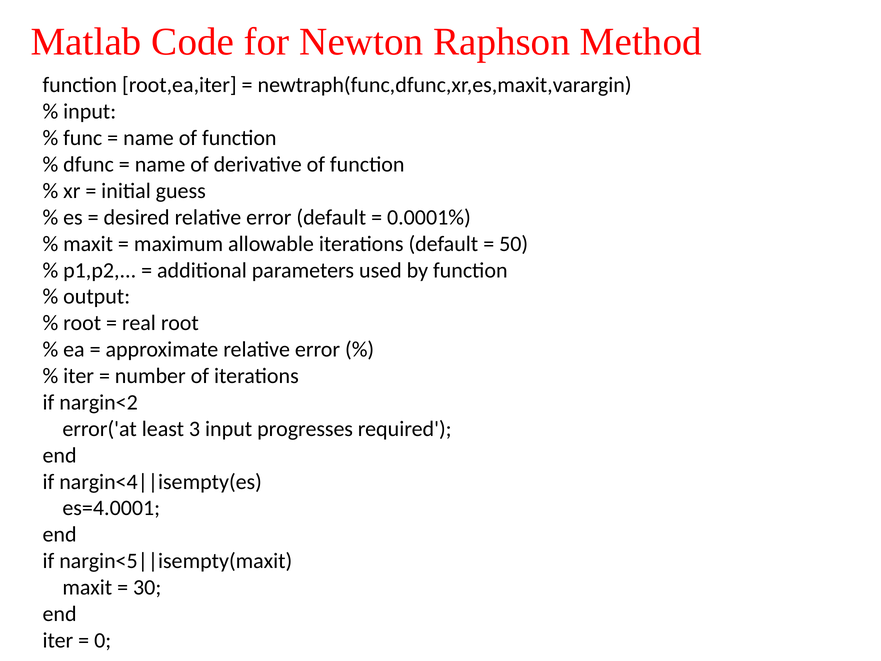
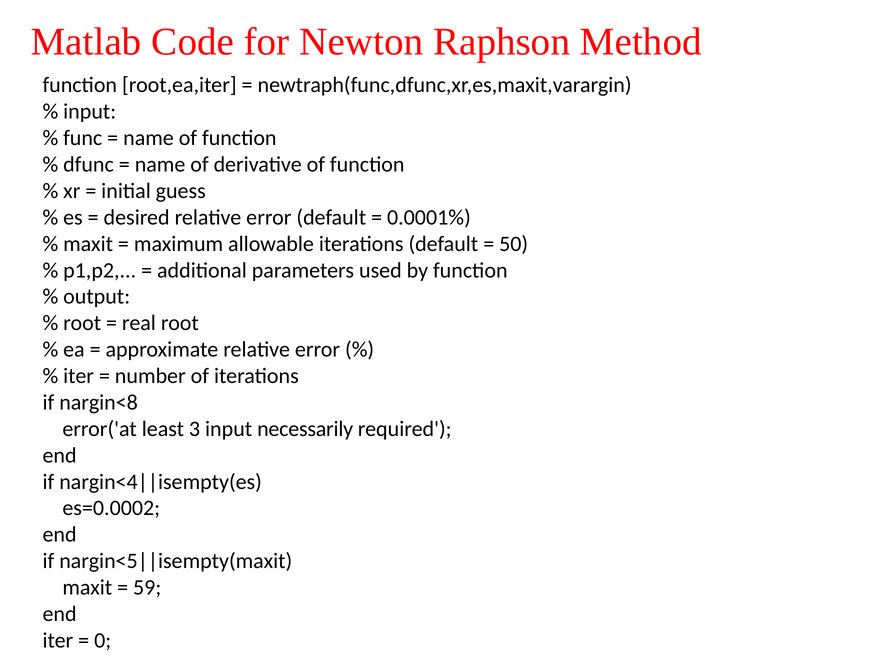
nargin<2: nargin<2 -> nargin<8 (99, 402)
progresses: progresses -> necessarily (305, 429)
es=4.0001: es=4.0001 -> es=0.0002 (111, 508)
30: 30 -> 59 (147, 587)
